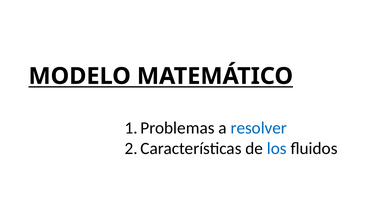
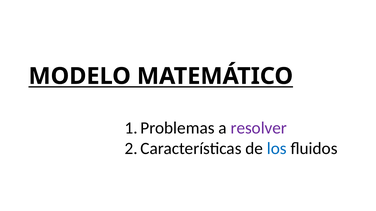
resolver colour: blue -> purple (259, 128)
